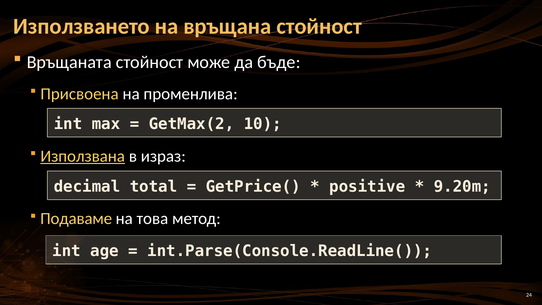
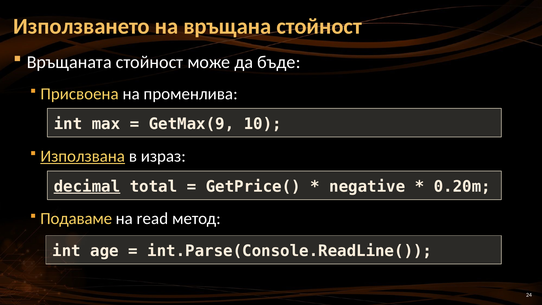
GetMax(2: GetMax(2 -> GetMax(9 (191, 124)
decimal underline: none -> present (87, 186)
positive: positive -> negative (367, 186)
9.20m: 9.20m -> 0.20m (462, 186)
това: това -> read (152, 219)
